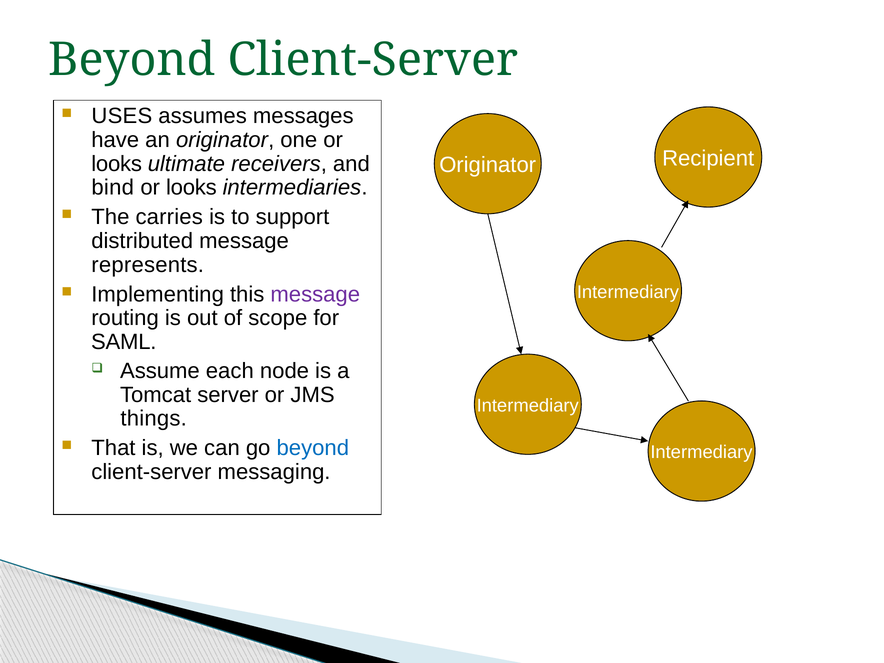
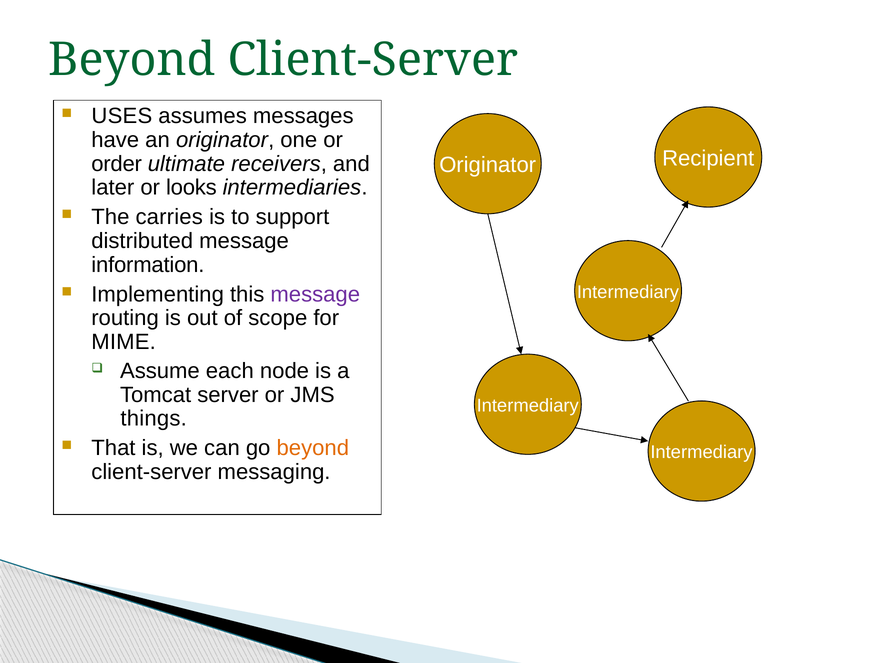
looks: looks -> order (117, 164)
bind: bind -> later (113, 188)
represents: represents -> information (148, 265)
SAML: SAML -> MIME (124, 342)
beyond colour: blue -> orange (313, 448)
